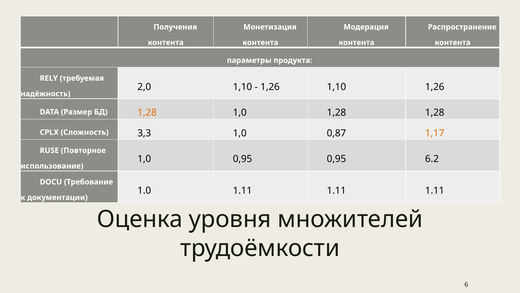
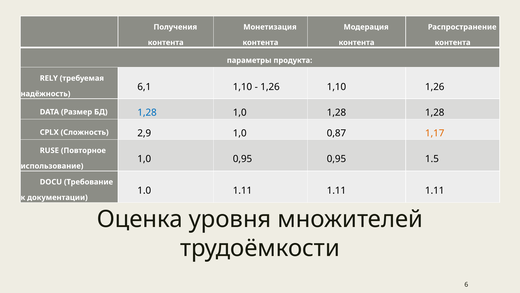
2,0: 2,0 -> 6,1 (144, 87)
1,28 colour: orange -> blue (147, 113)
3,3: 3,3 -> 2,9 (144, 133)
6.2: 6.2 -> 1.5 (432, 159)
